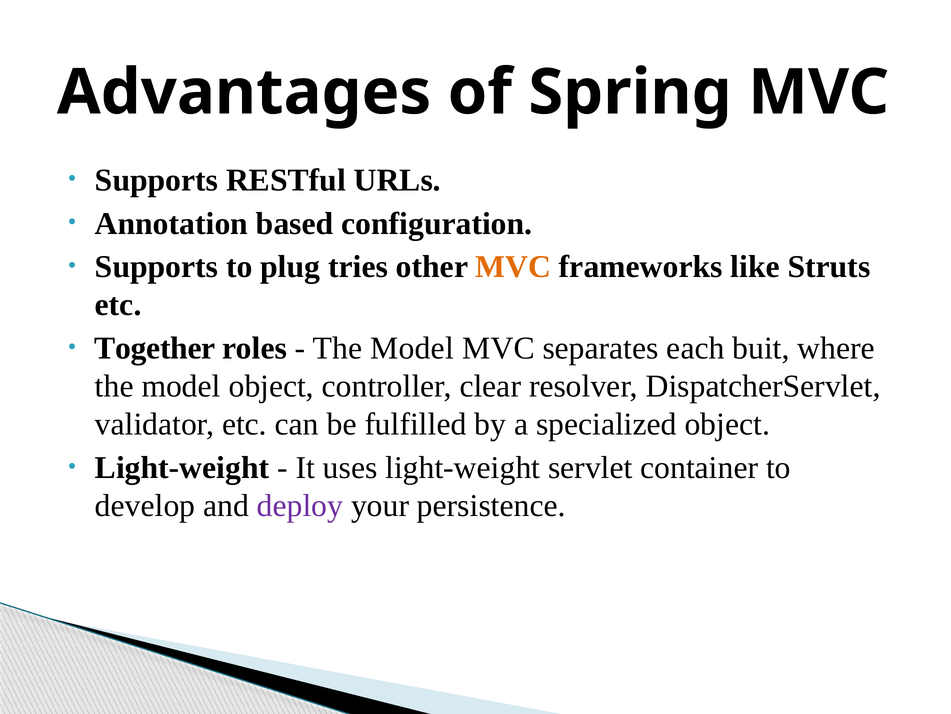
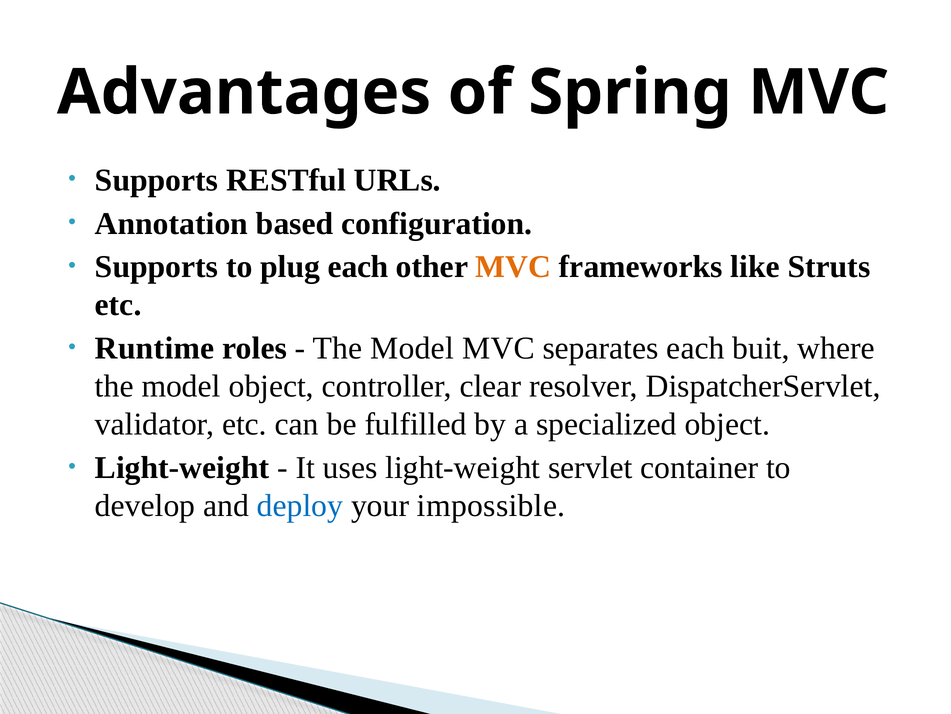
plug tries: tries -> each (358, 267)
Together: Together -> Runtime (155, 348)
deploy colour: purple -> blue (300, 505)
persistence: persistence -> impossible (491, 505)
